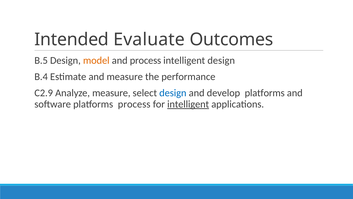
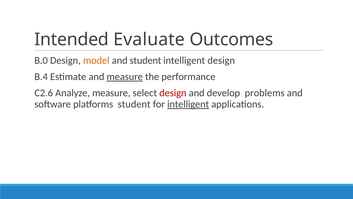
B.5: B.5 -> B.0 (41, 60)
and process: process -> student (145, 60)
measure underline: none -> present (125, 77)
C2.9: C2.9 -> C2.6 (44, 93)
design colour: blue -> red (173, 93)
develop platforms: platforms -> problems (265, 93)
platforms process: process -> student (134, 104)
